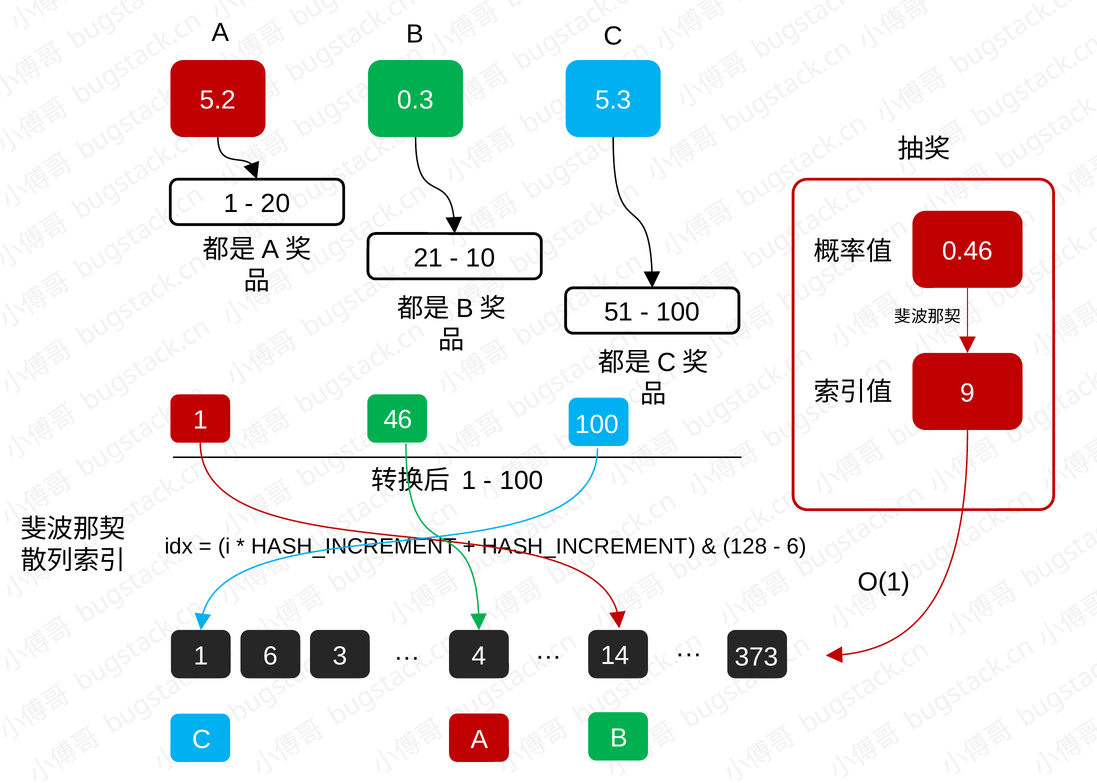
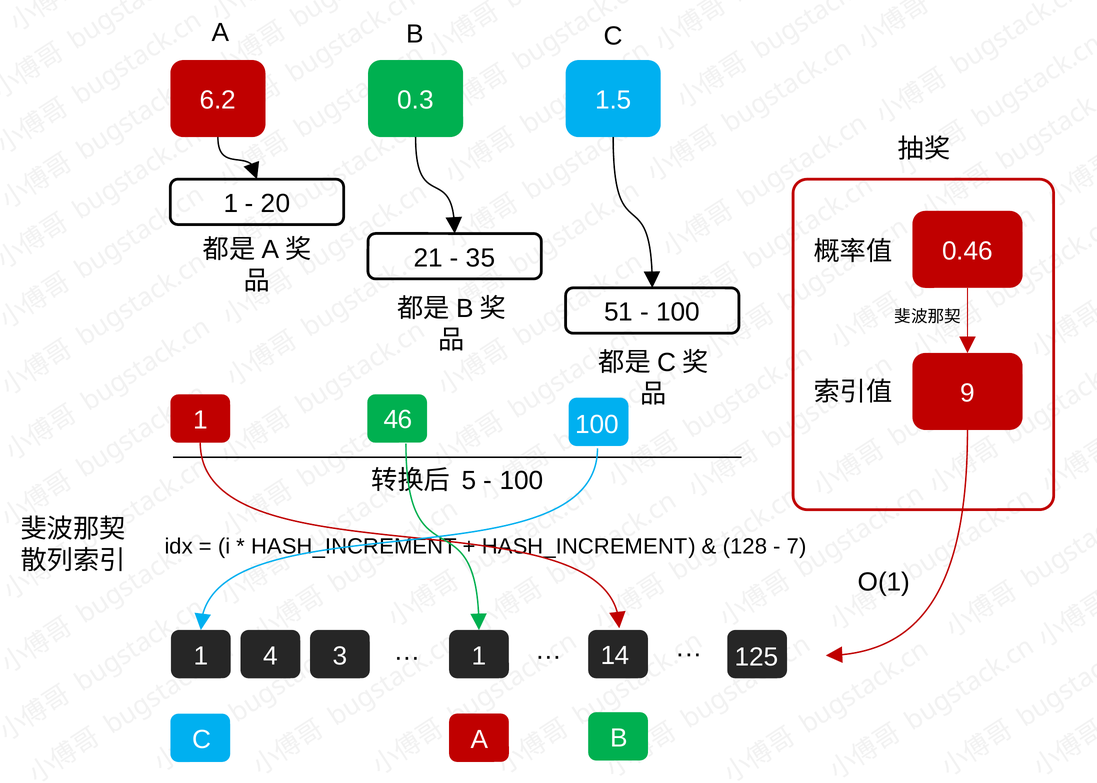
5.2: 5.2 -> 6.2 (218, 100)
5.3: 5.3 -> 1.5 (613, 100)
10: 10 -> 35 (481, 258)
1: 1 -> 5 (469, 481)
6: 6 -> 7 (797, 547)
6: 6 -> 4 (270, 656)
4: 4 -> 1 (479, 656)
373: 373 -> 125 (757, 658)
